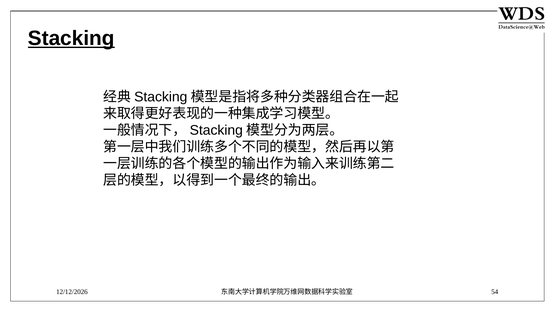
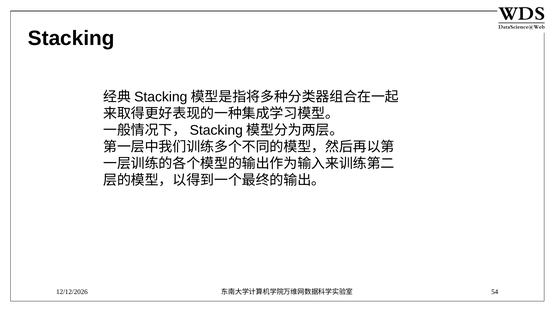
Stacking underline: present -> none (71, 38)
